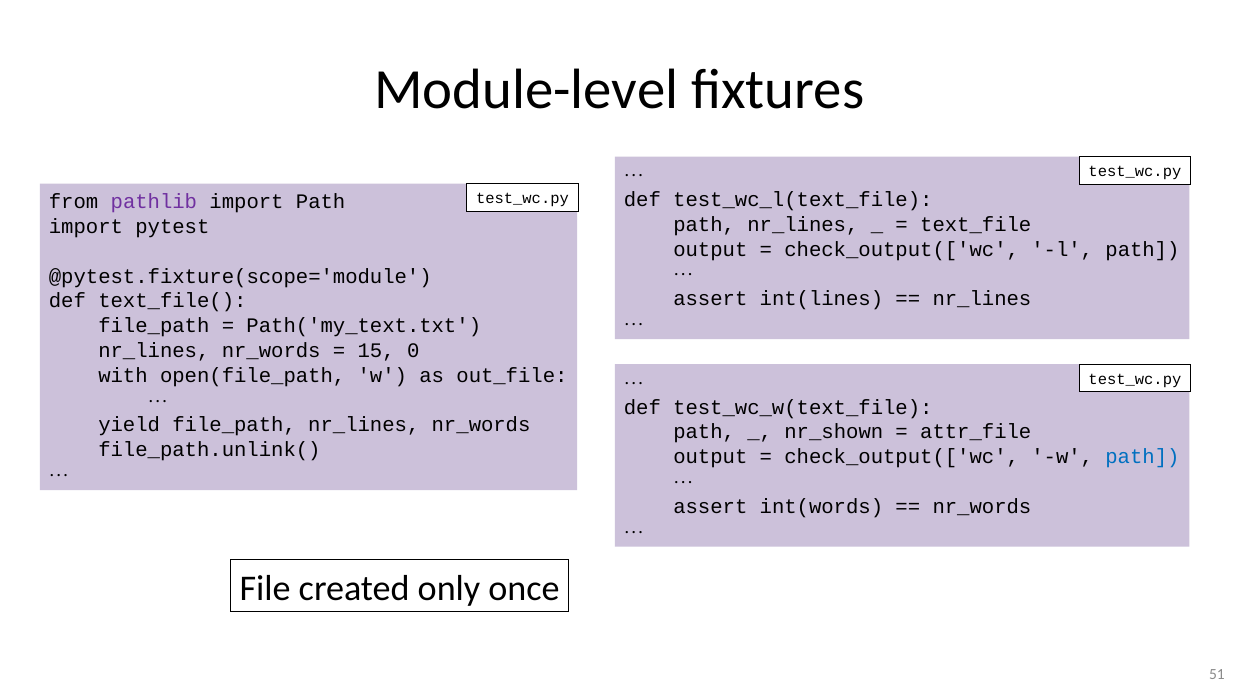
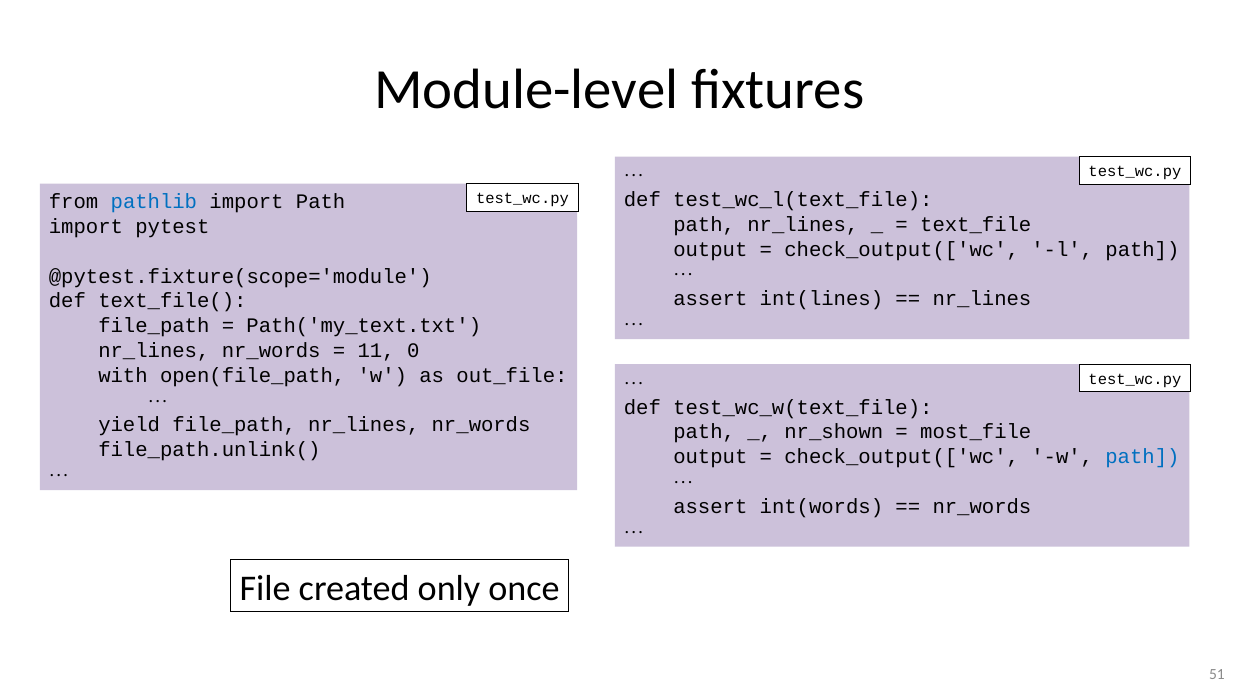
pathlib colour: purple -> blue (154, 202)
15: 15 -> 11 (376, 351)
attr_file: attr_file -> most_file (976, 432)
